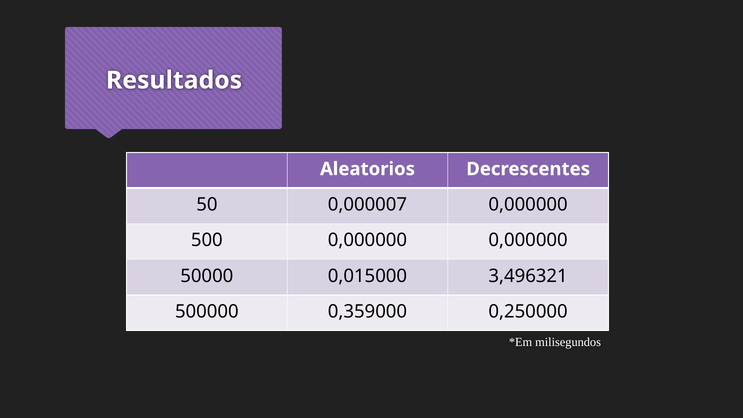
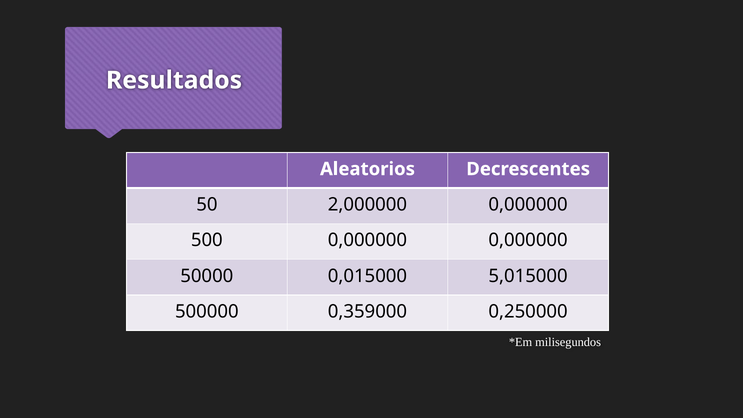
0,000007: 0,000007 -> 2,000000 (367, 205)
3,496321: 3,496321 -> 5,015000 (528, 276)
